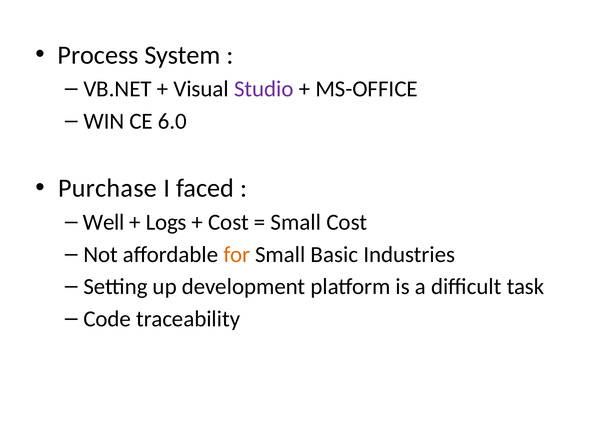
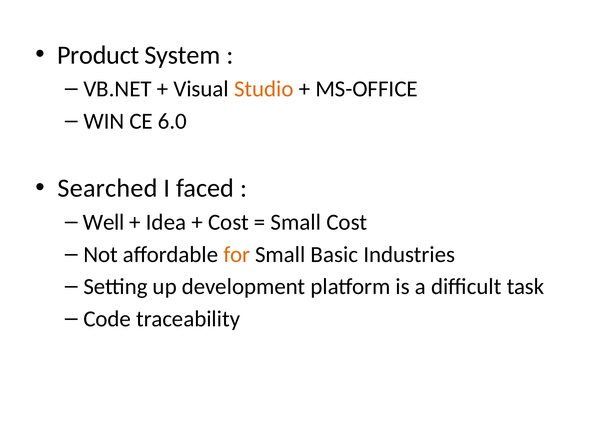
Process: Process -> Product (98, 55)
Studio colour: purple -> orange (264, 89)
Purchase: Purchase -> Searched (108, 188)
Logs: Logs -> Idea (166, 222)
